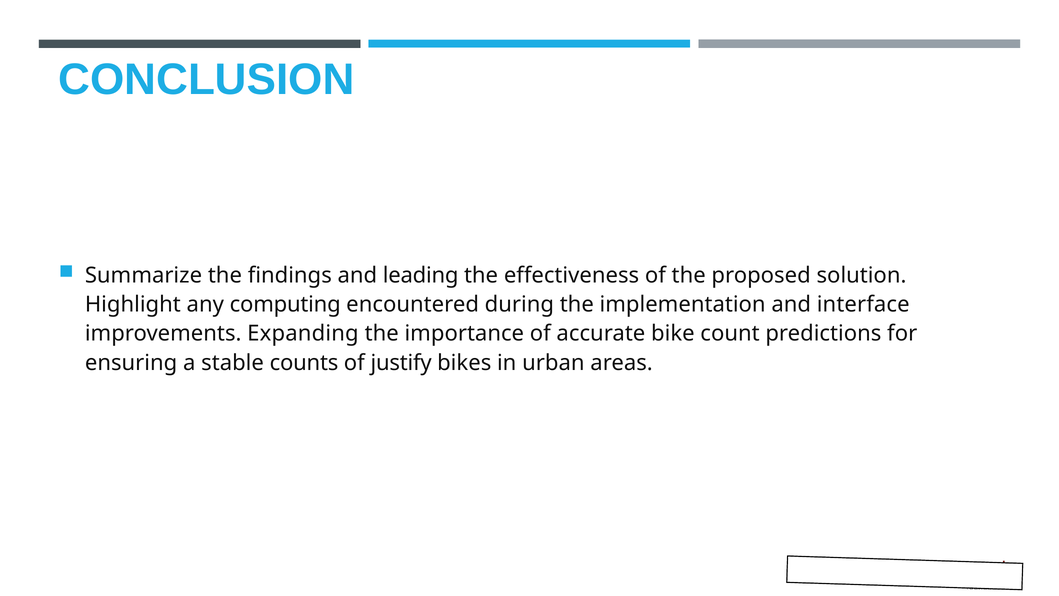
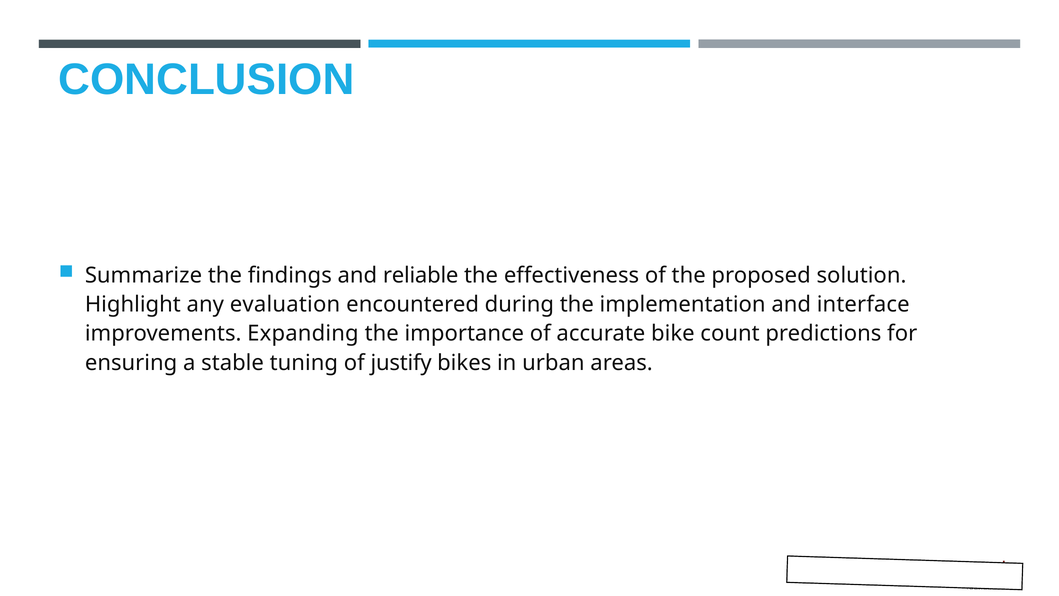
leading: leading -> reliable (421, 275)
computing: computing -> evaluation (285, 304)
counts: counts -> tuning (304, 363)
